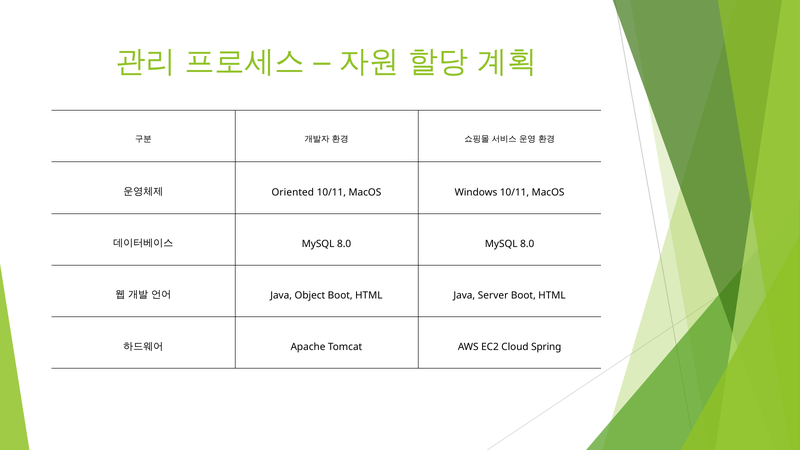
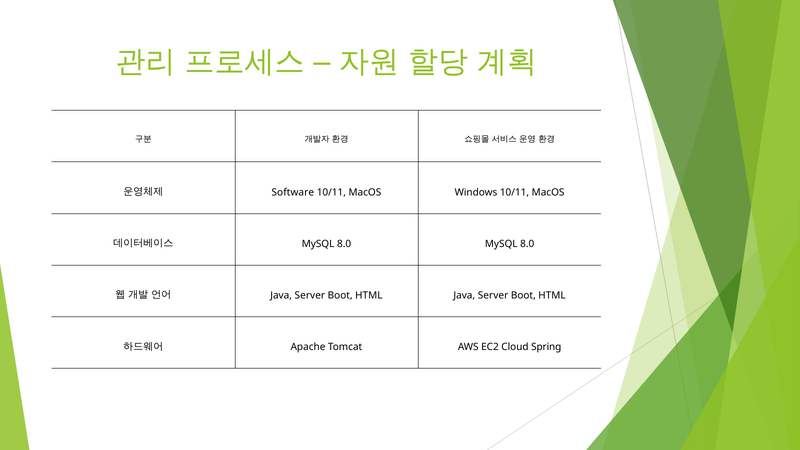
Oriented: Oriented -> Software (293, 192)
Object: Object -> Server (310, 295)
